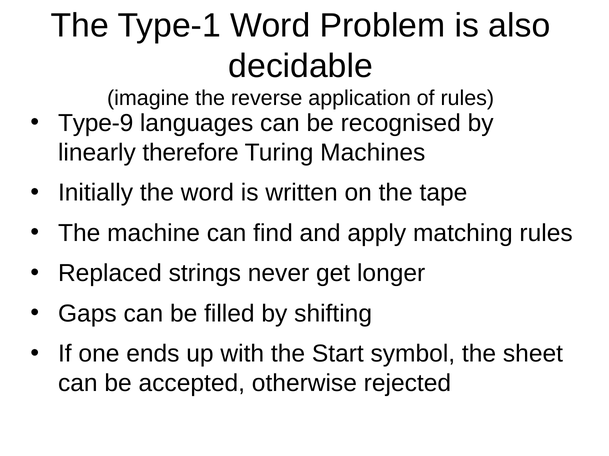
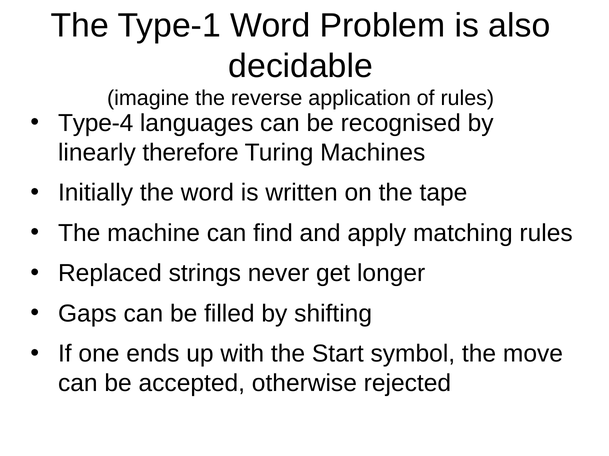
Type-9: Type-9 -> Type-4 (96, 123)
sheet: sheet -> move (533, 354)
